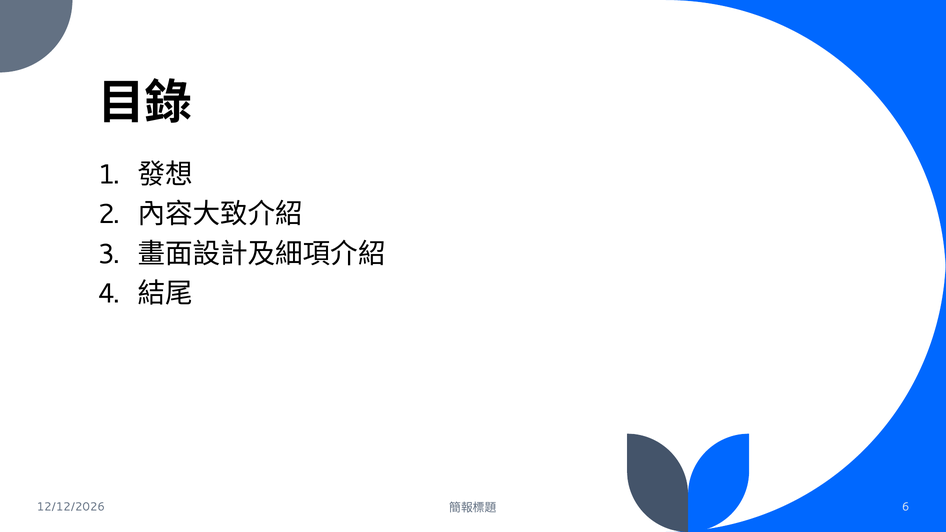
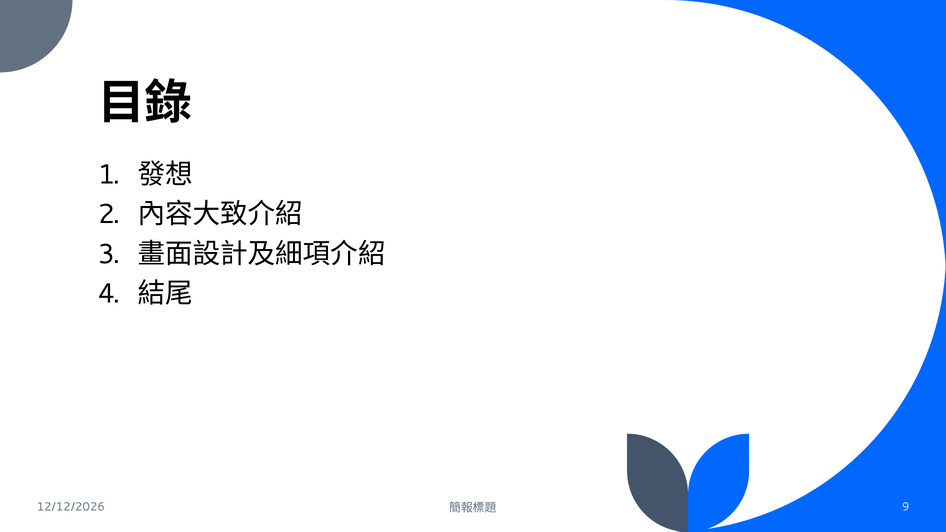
6: 6 -> 9 (906, 507)
